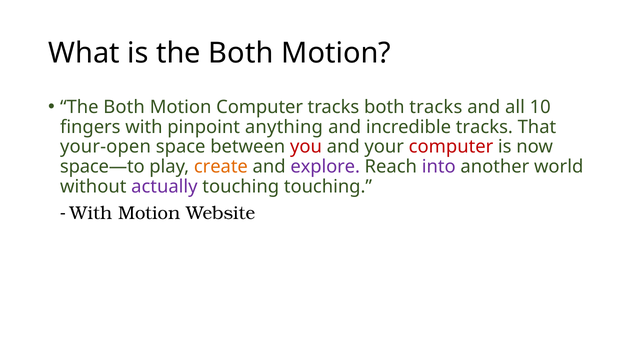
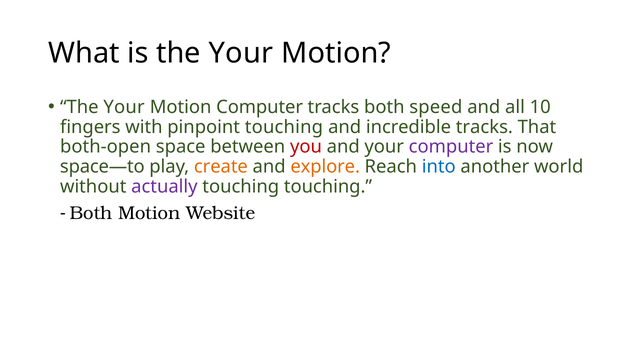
is the Both: Both -> Your (241, 53)
Both: Both -> Your (124, 107)
both tracks: tracks -> speed (436, 107)
pinpoint anything: anything -> touching (284, 127)
your-open: your-open -> both-open (106, 147)
computer colour: red -> purple (451, 147)
explore colour: purple -> orange (325, 167)
into colour: purple -> blue (439, 167)
With: With -> Both (91, 213)
